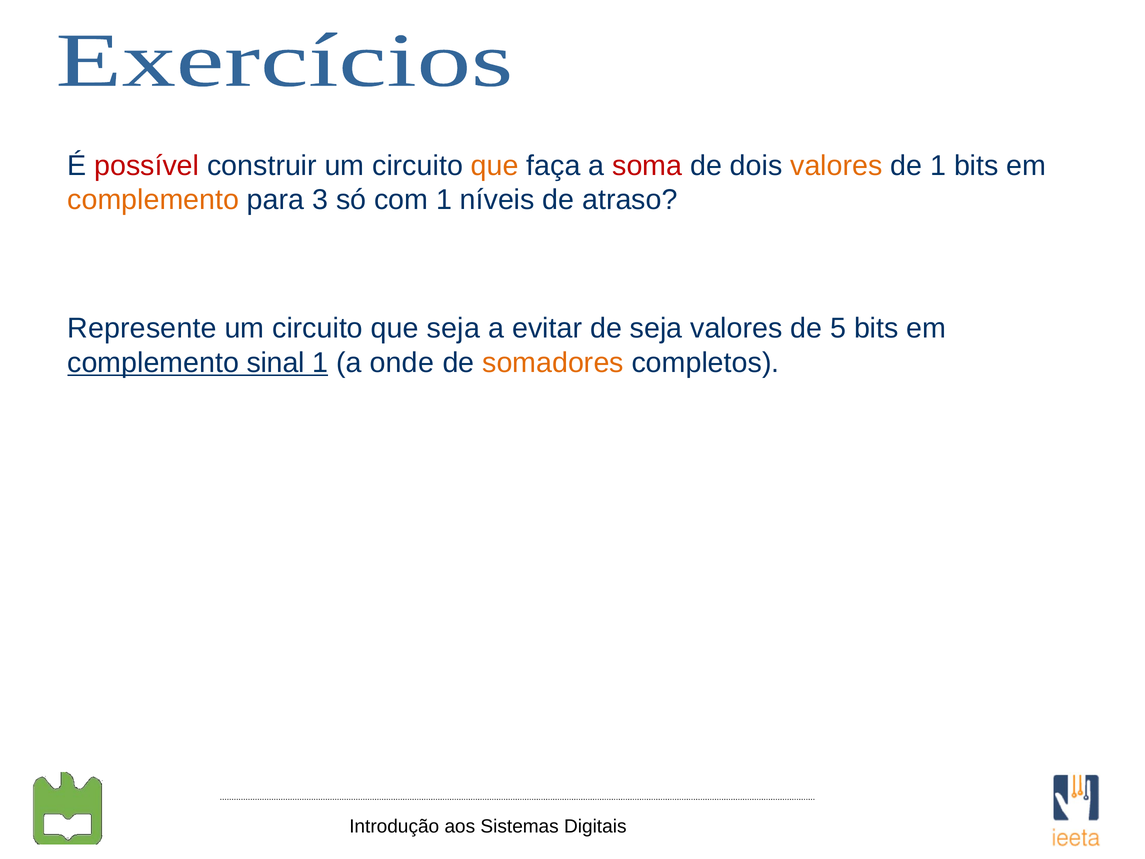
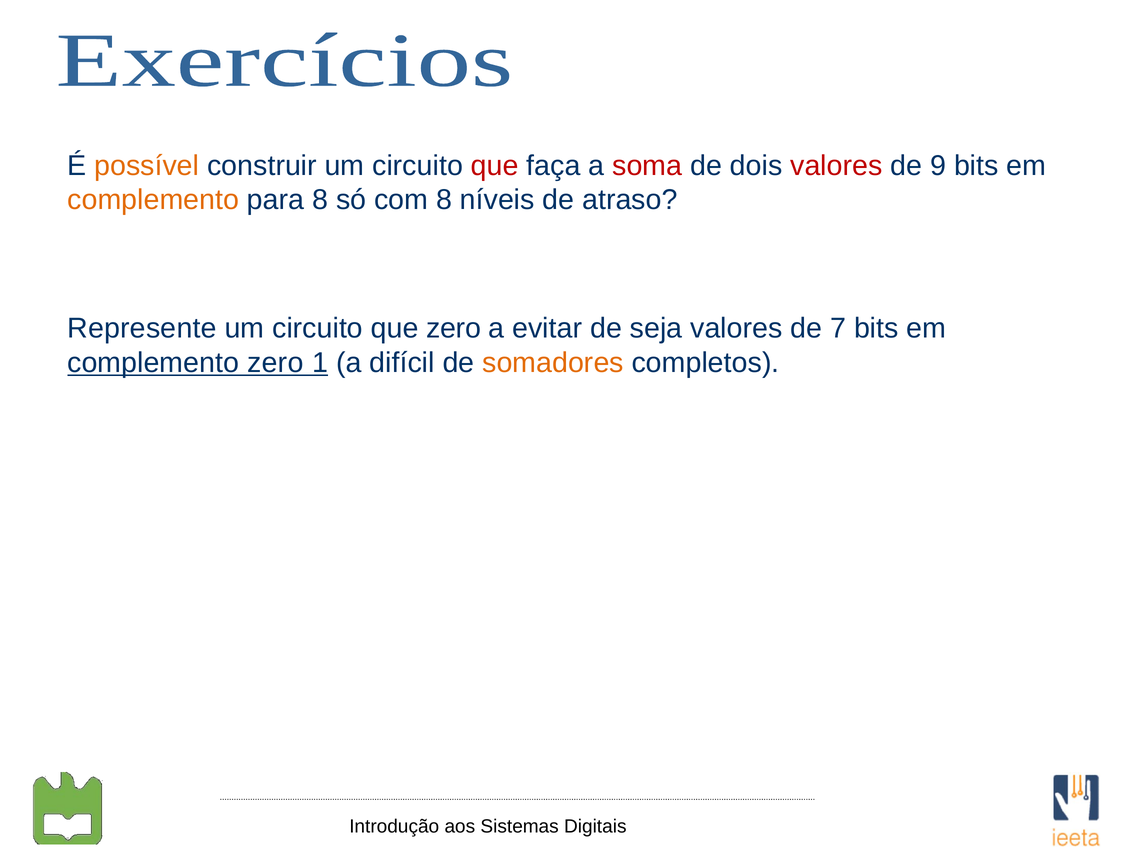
possível colour: red -> orange (147, 166)
que colour: orange -> red (495, 166)
valores colour: orange -> red (836, 166)
de 1: 1 -> 9 (938, 166)
para 3: 3 -> 8 (320, 200)
com 1: 1 -> 8 (444, 200)
que seja: seja -> zero (454, 328)
5: 5 -> 7 (838, 328)
complemento sinal: sinal -> zero (275, 362)
onde: onde -> difícil (402, 362)
